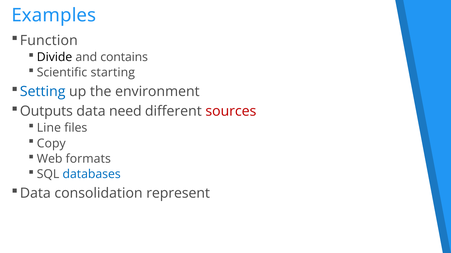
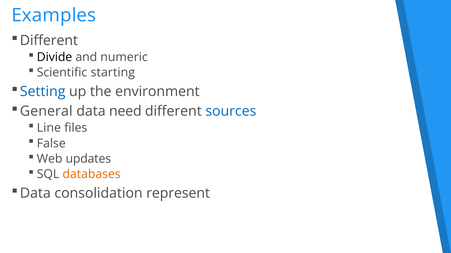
Function: Function -> Different (49, 41)
contains: contains -> numeric (124, 57)
Outputs: Outputs -> General (46, 112)
sources colour: red -> blue (231, 112)
Copy: Copy -> False (51, 144)
formats: formats -> updates (88, 159)
databases colour: blue -> orange (92, 175)
